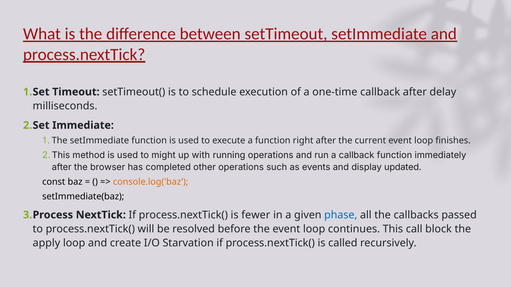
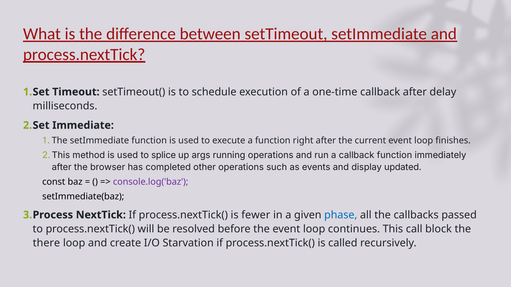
might: might -> splice (164, 156)
with: with -> args (201, 156)
console.log('baz colour: orange -> purple (151, 182)
apply: apply -> there (46, 243)
